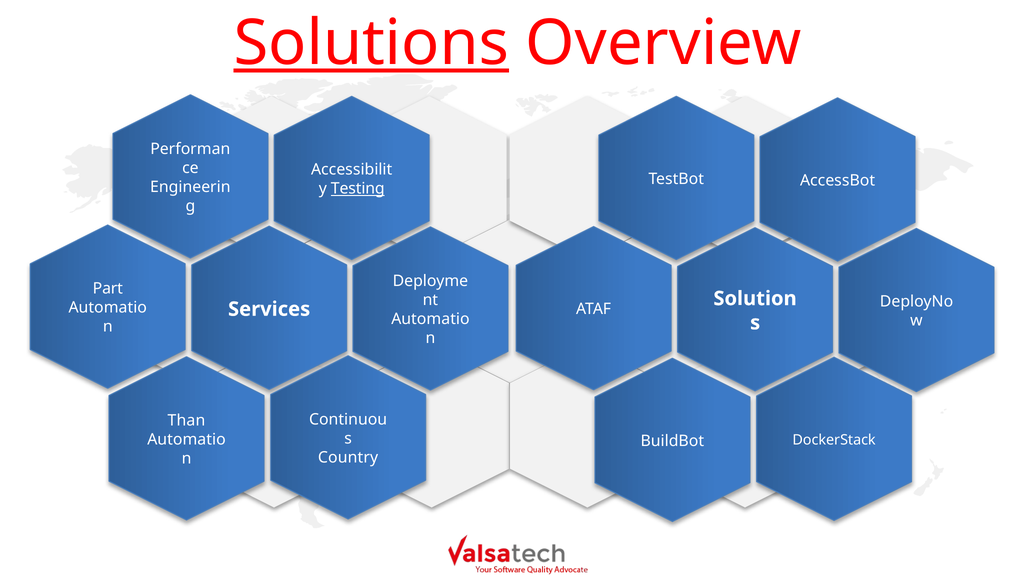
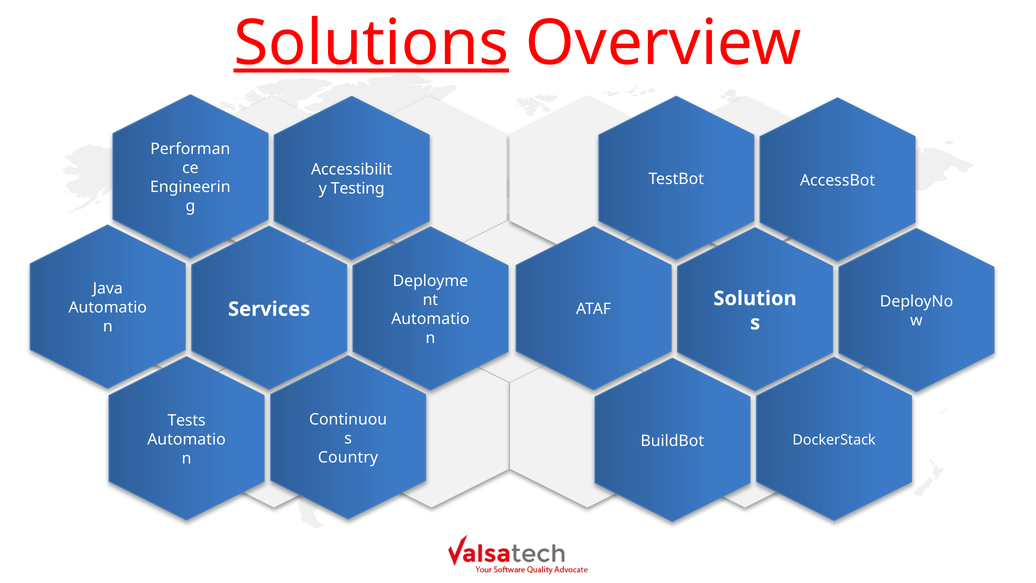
Testing underline: present -> none (358, 188)
Part: Part -> Java (108, 289)
Than: Than -> Tests (187, 420)
